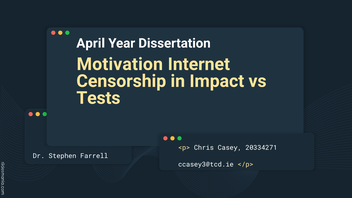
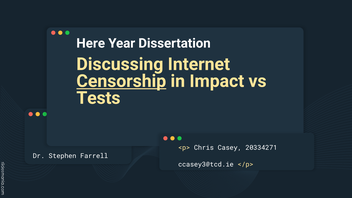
April: April -> Here (91, 43)
Motivation: Motivation -> Discussing (120, 64)
Censorship underline: none -> present (121, 81)
